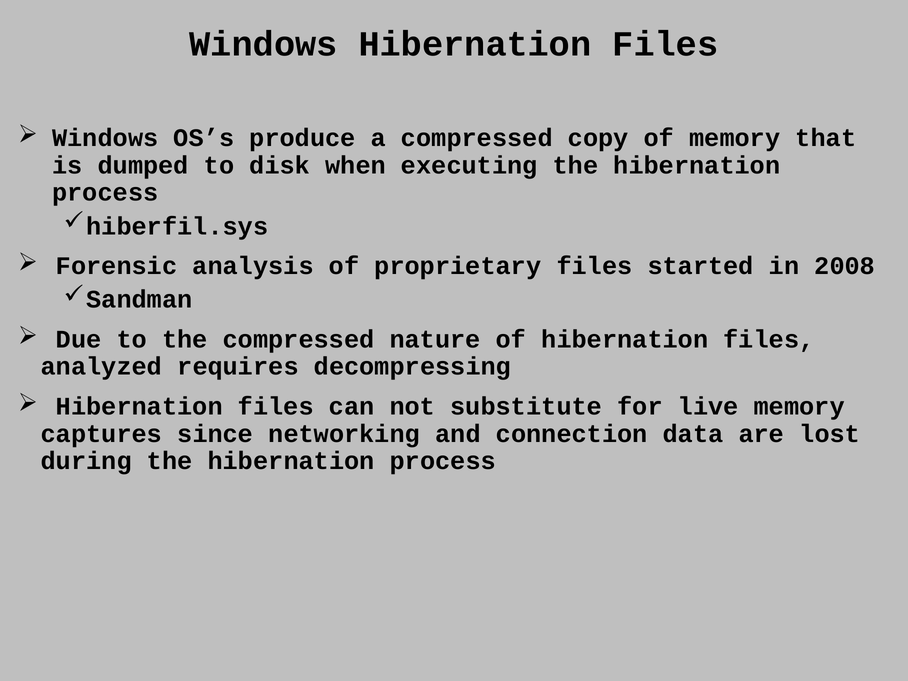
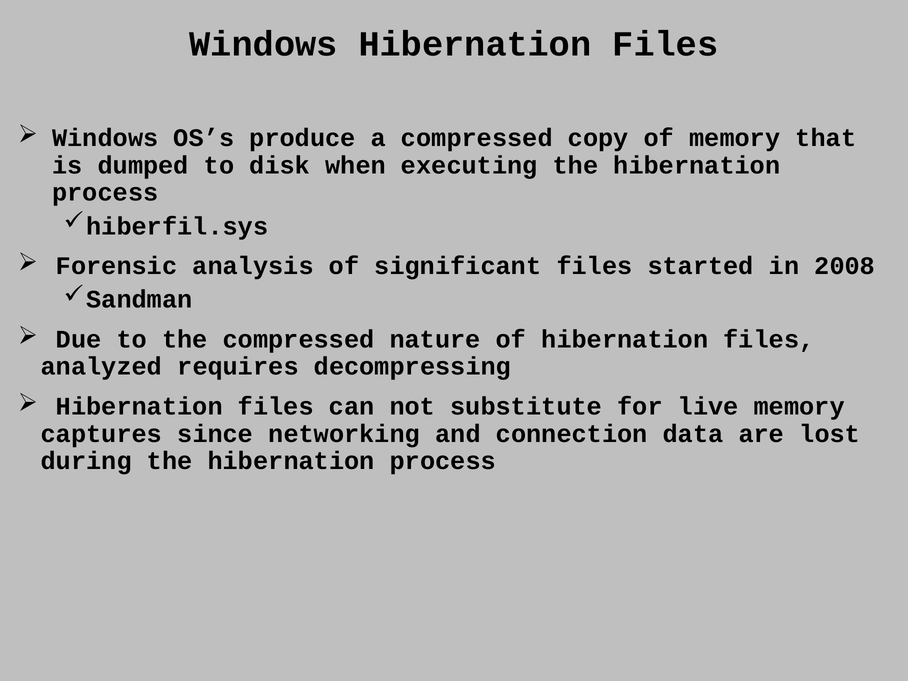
proprietary: proprietary -> significant (458, 266)
